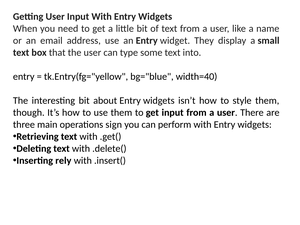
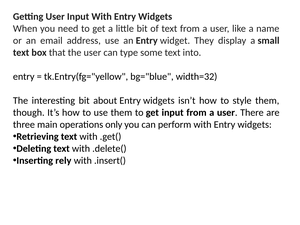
width=40: width=40 -> width=32 (197, 77)
sign: sign -> only (114, 125)
